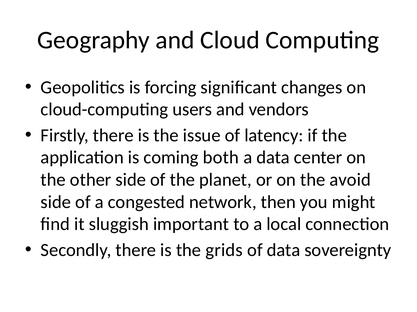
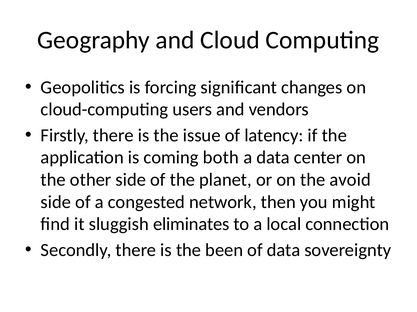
important: important -> eliminates (191, 225)
grids: grids -> been (224, 251)
